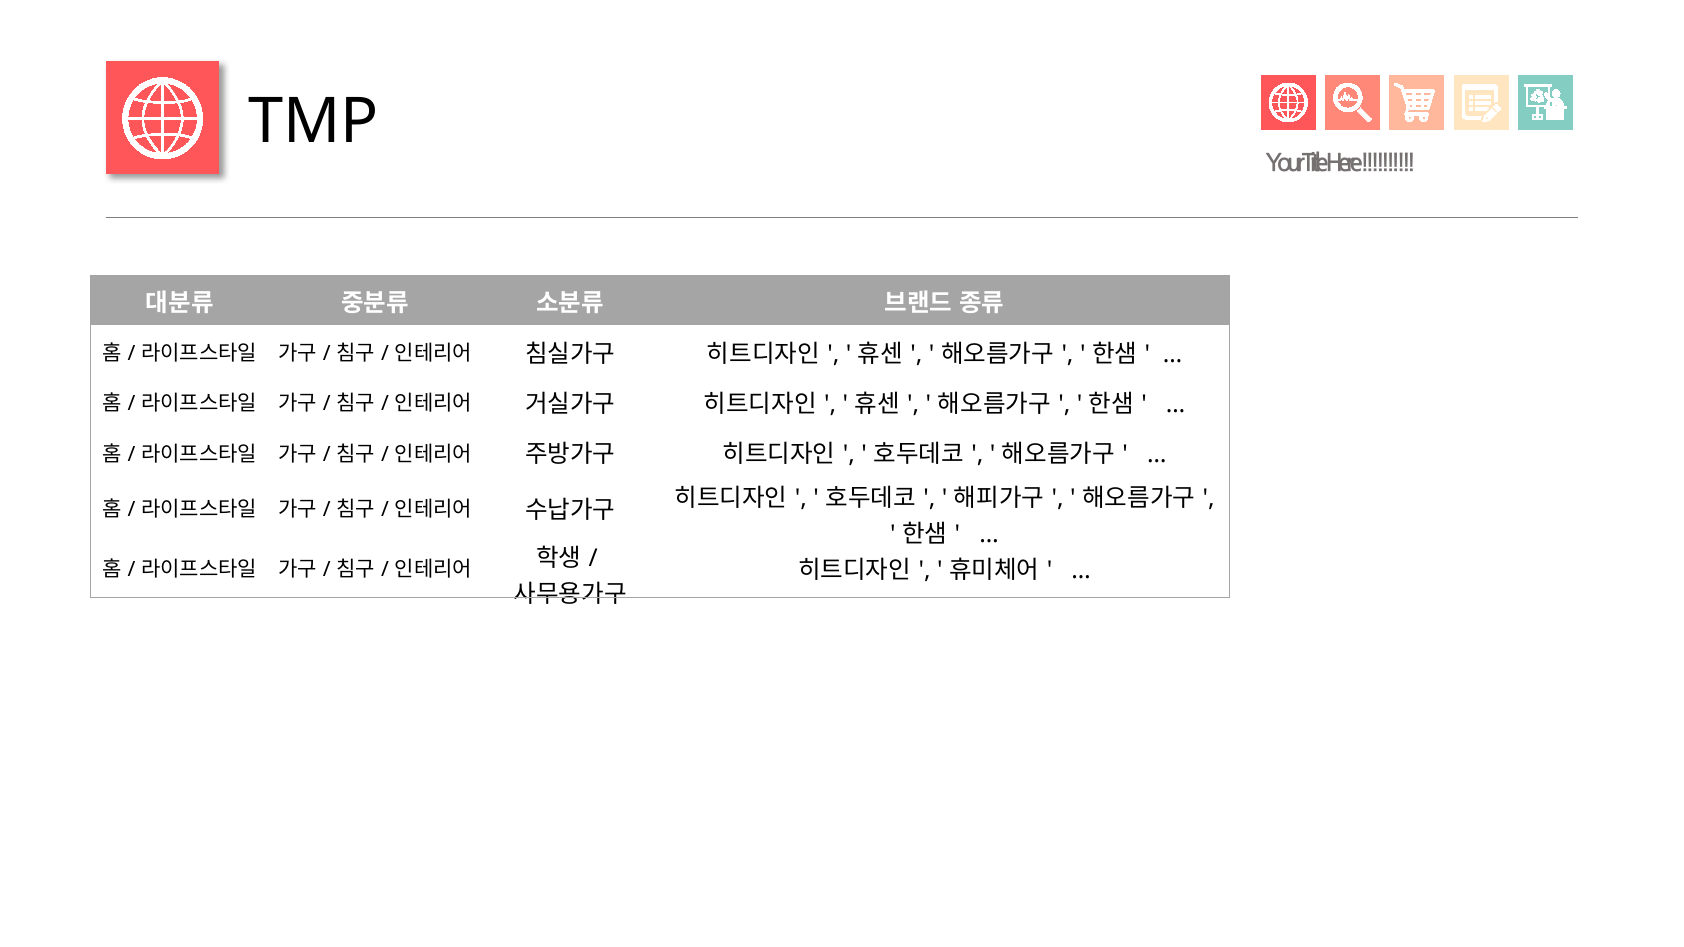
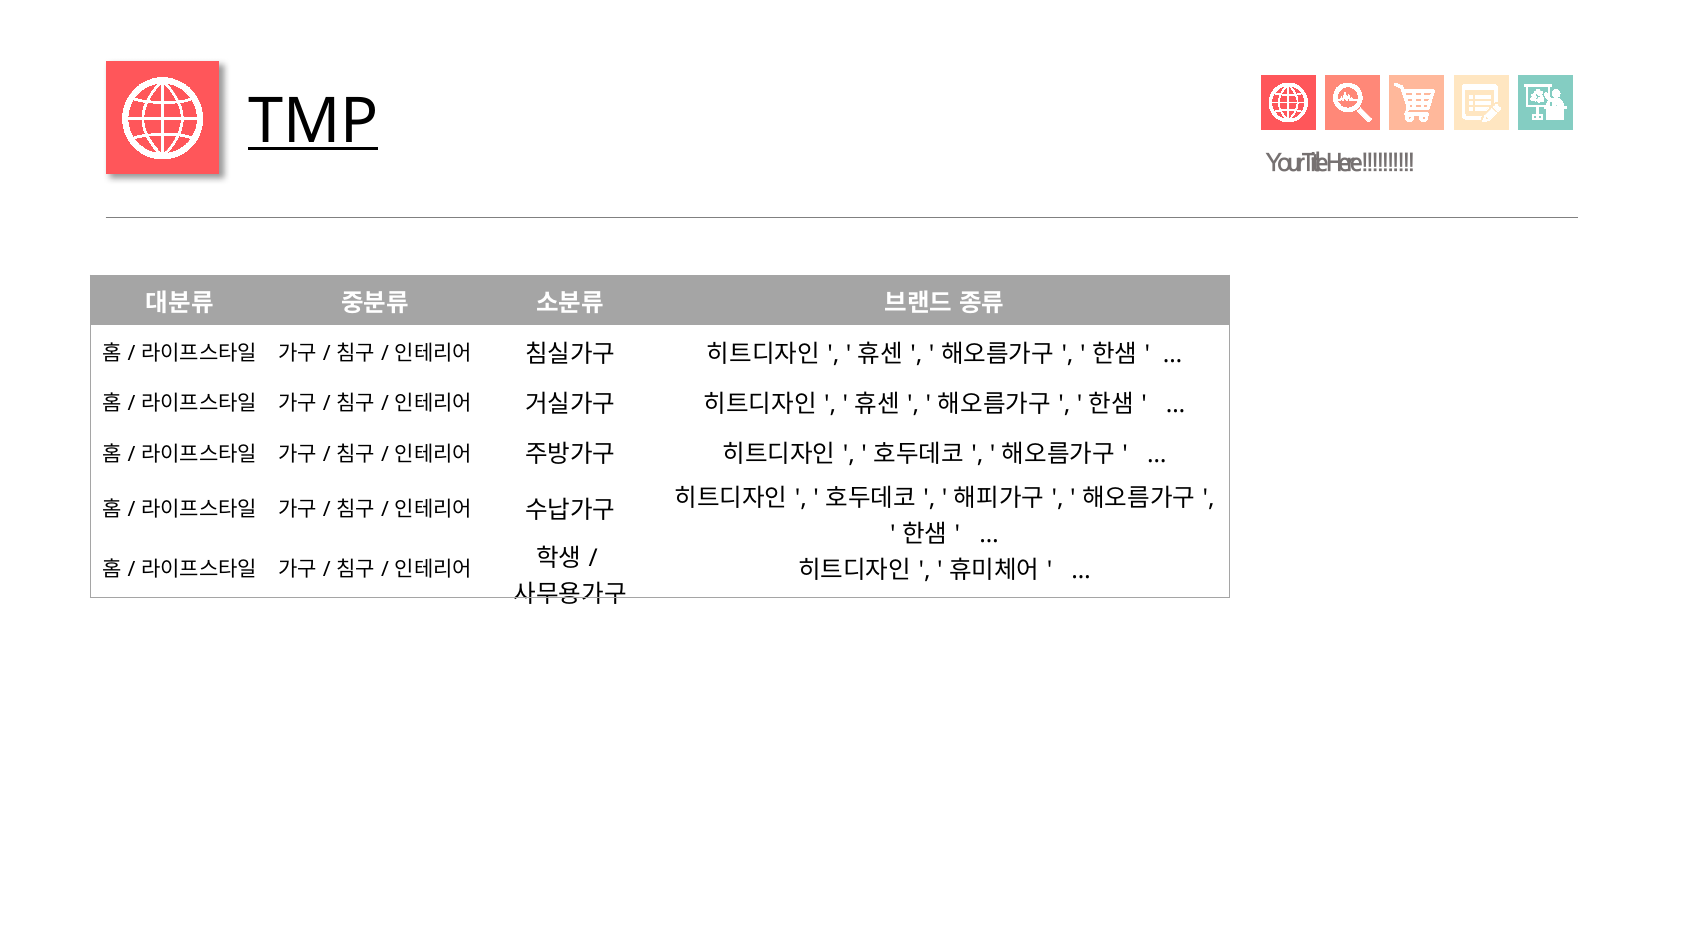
TMP underline: none -> present (313, 121)
